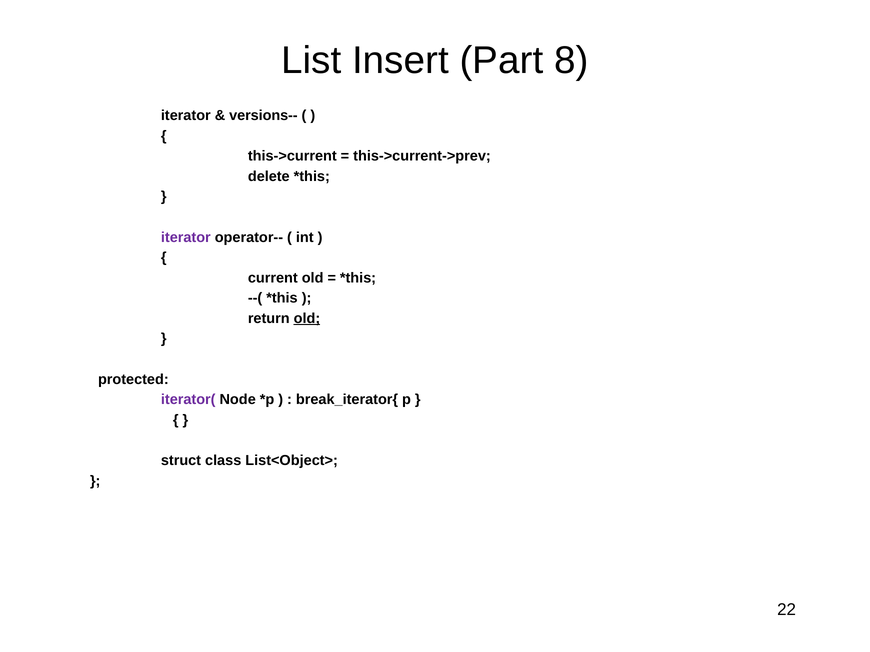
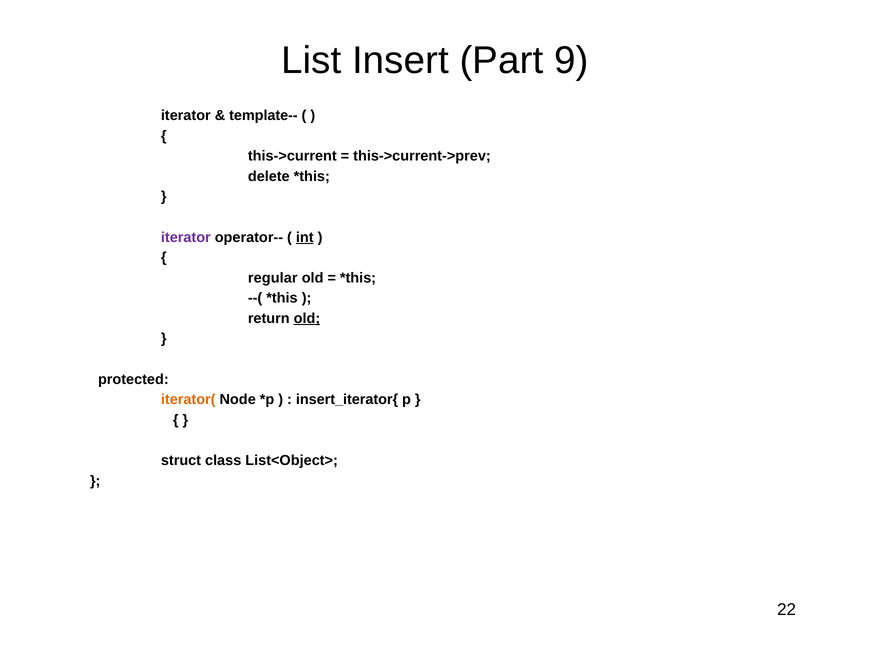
8: 8 -> 9 (571, 61)
versions--: versions-- -> template-- (263, 116)
int underline: none -> present (305, 237)
current: current -> regular (273, 278)
iterator( colour: purple -> orange (188, 400)
break_iterator{: break_iterator{ -> insert_iterator{ (347, 400)
